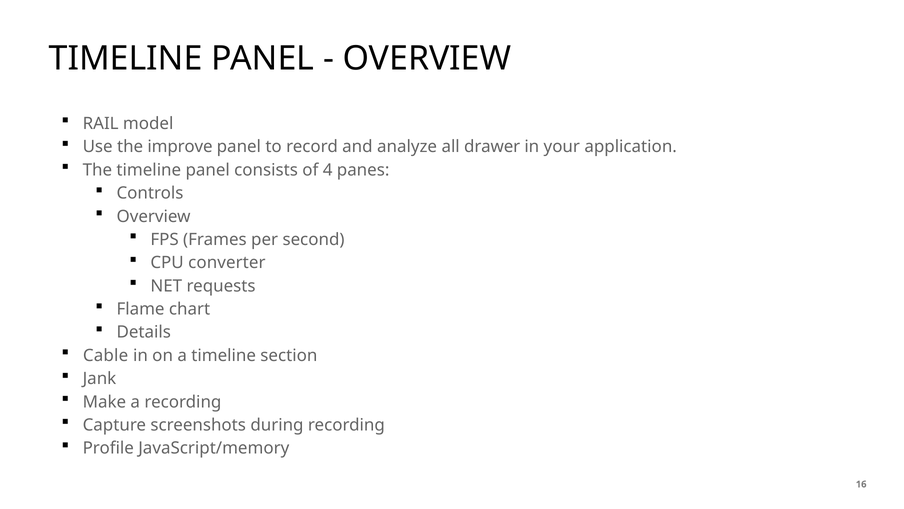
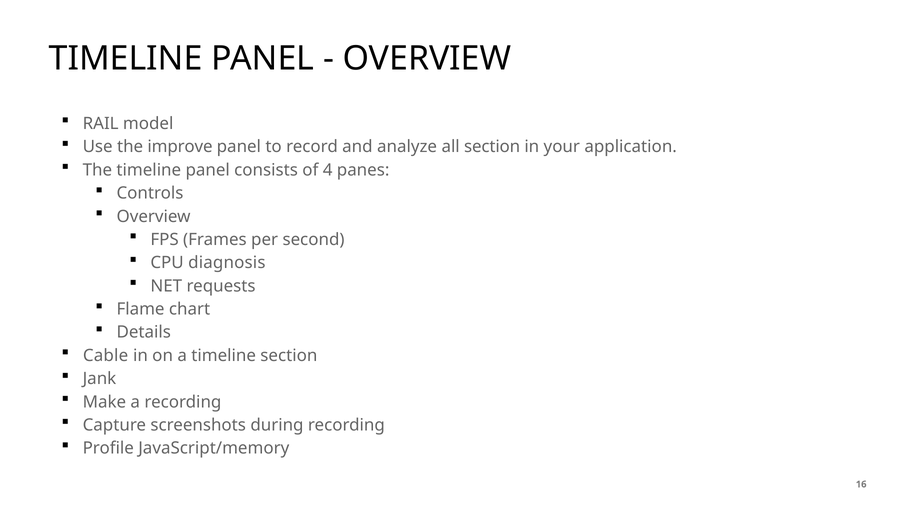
all drawer: drawer -> section (492, 147)
converter: converter -> diagnosis (227, 263)
